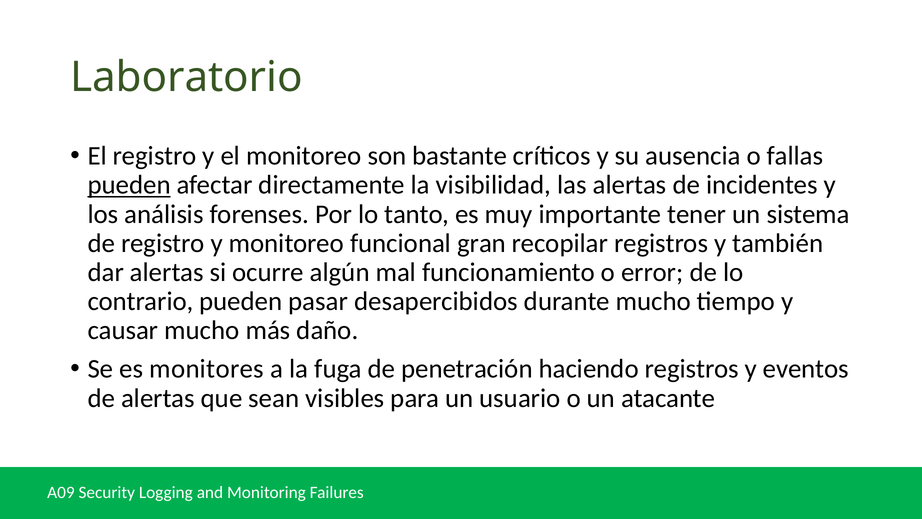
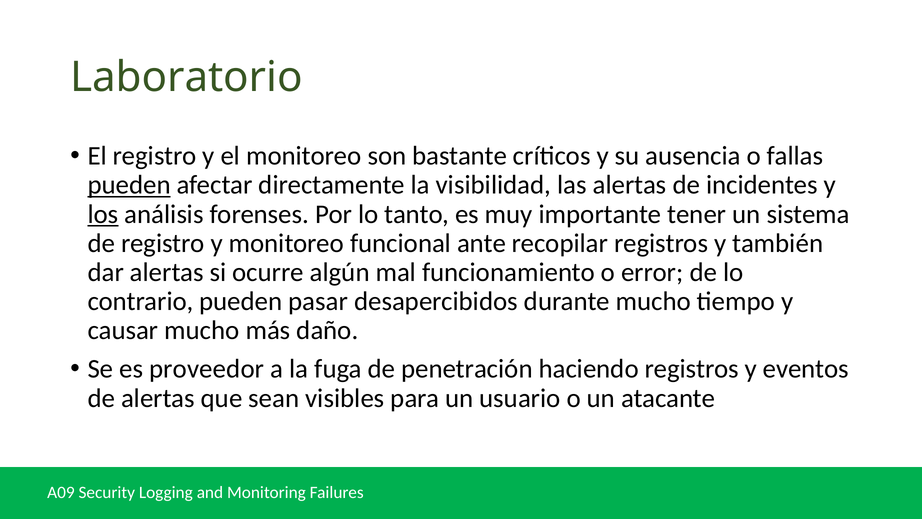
los underline: none -> present (103, 214)
gran: gran -> ante (482, 243)
monitores: monitores -> proveedor (207, 369)
